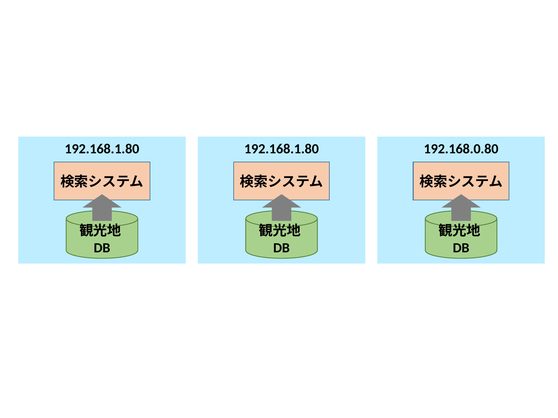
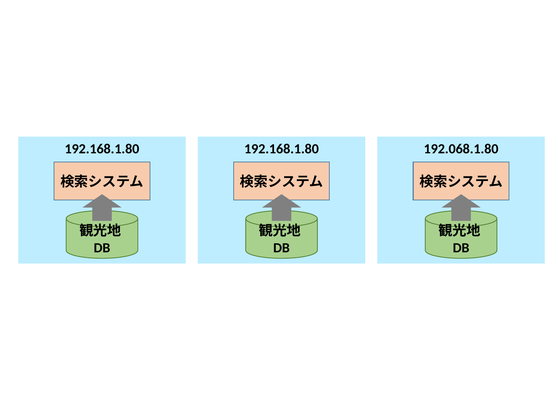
192.168.0.80: 192.168.0.80 -> 192.068.1.80 (461, 149)
